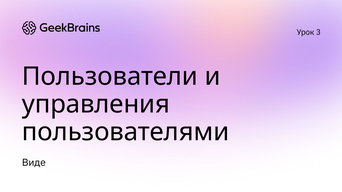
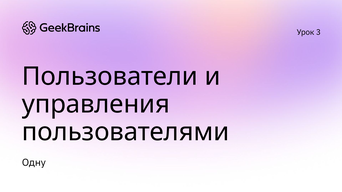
Виде: Виде -> Одну (34, 163)
